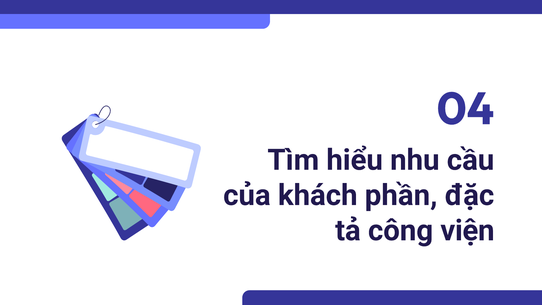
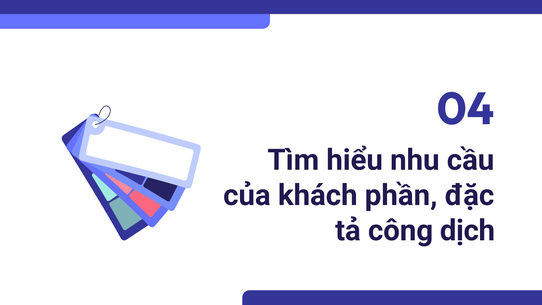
viện: viện -> dịch (467, 230)
